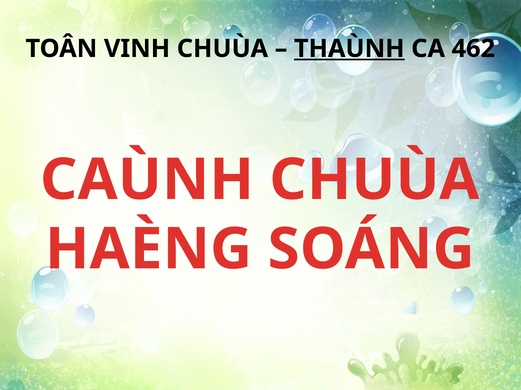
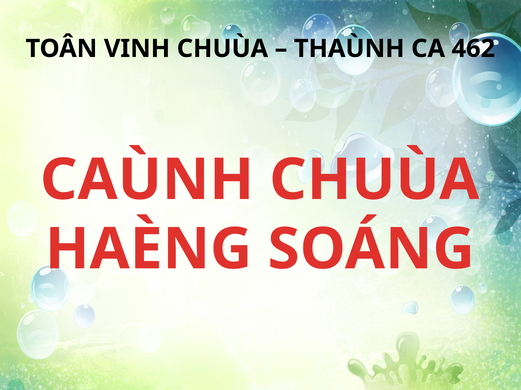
THAÙNH underline: present -> none (349, 49)
